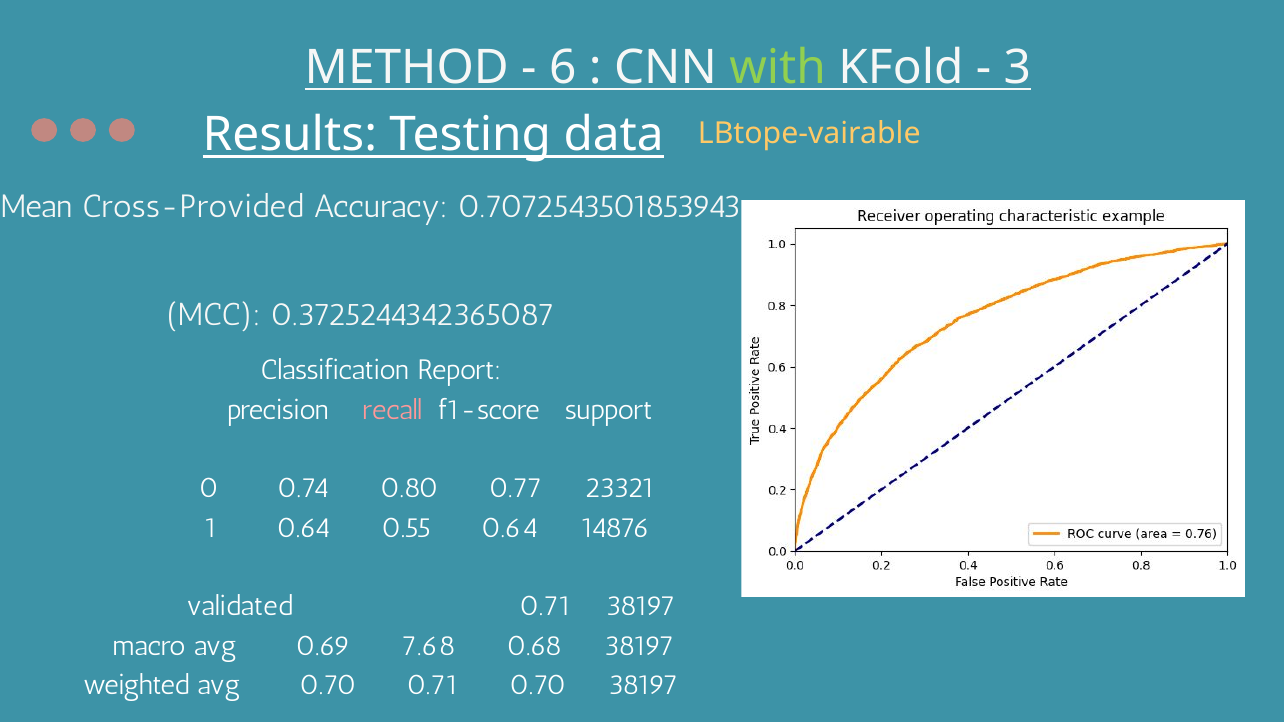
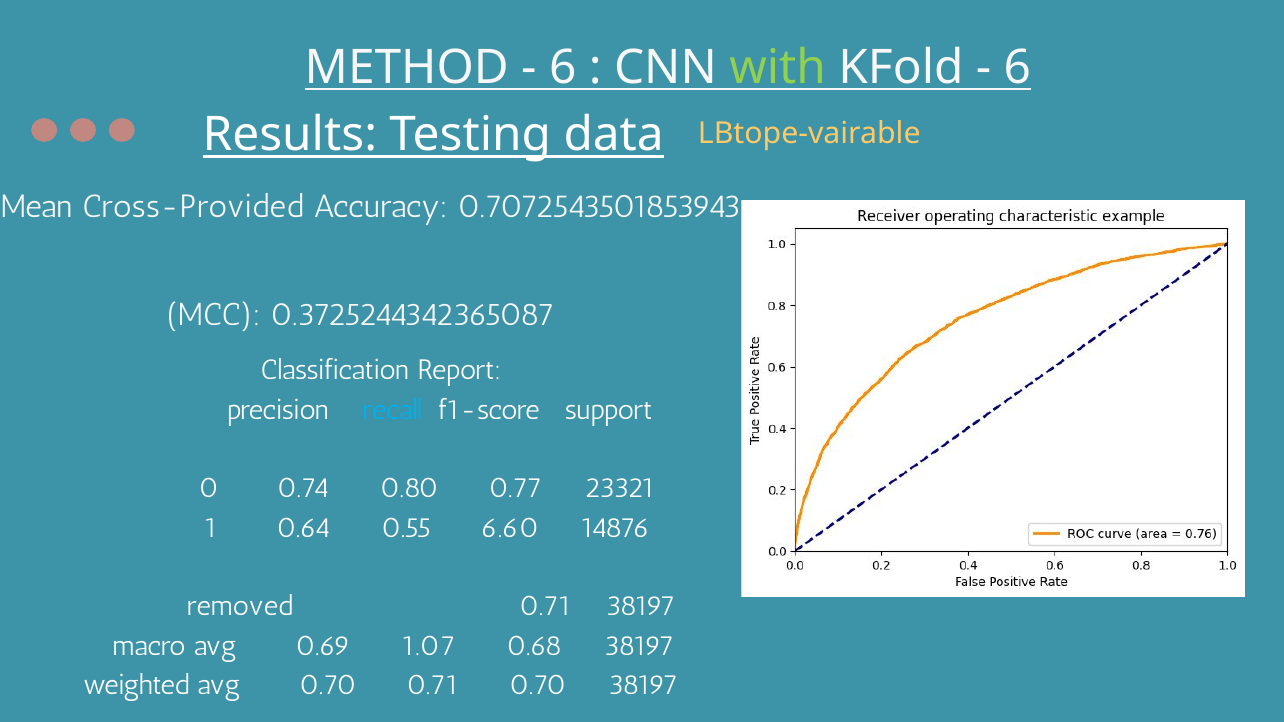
3: 3 -> 6 (1017, 67)
recall colour: pink -> light blue (392, 410)
0.55 0.64: 0.64 -> 6.60 (510, 528)
validated: validated -> removed (240, 607)
7.68: 7.68 -> 1.07 (429, 646)
